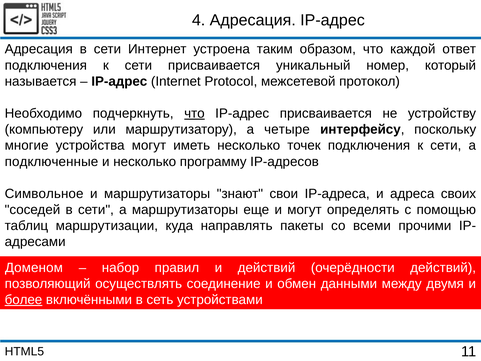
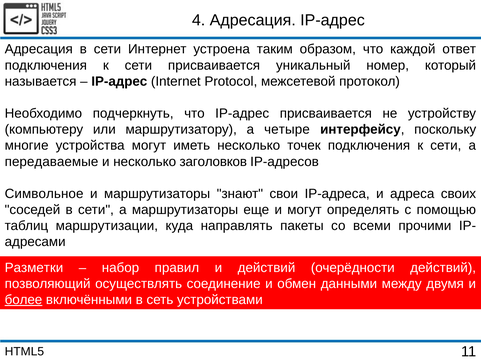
что underline: present -> none (194, 113)
подключенные: подключенные -> передаваемые (52, 161)
программу: программу -> заголовков (213, 161)
Доменом: Доменом -> Разметки (34, 267)
